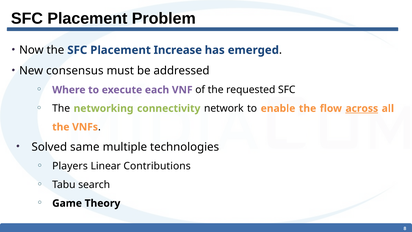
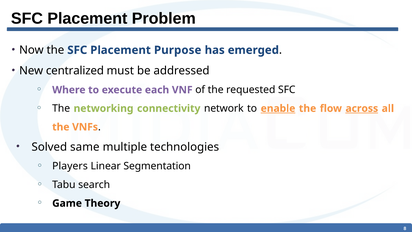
Increase: Increase -> Purpose (178, 50)
consensus: consensus -> centralized (75, 71)
enable underline: none -> present (278, 108)
Contributions: Contributions -> Segmentation (157, 166)
